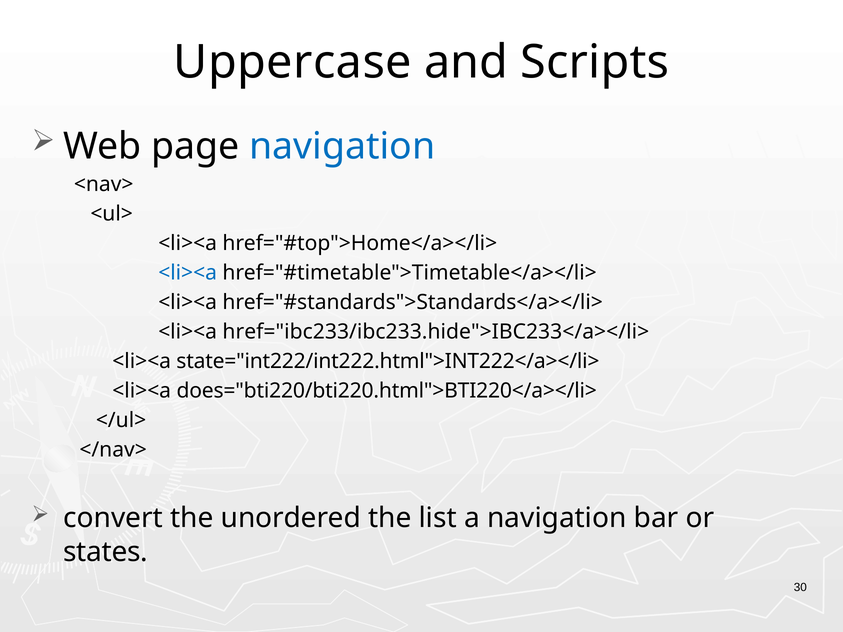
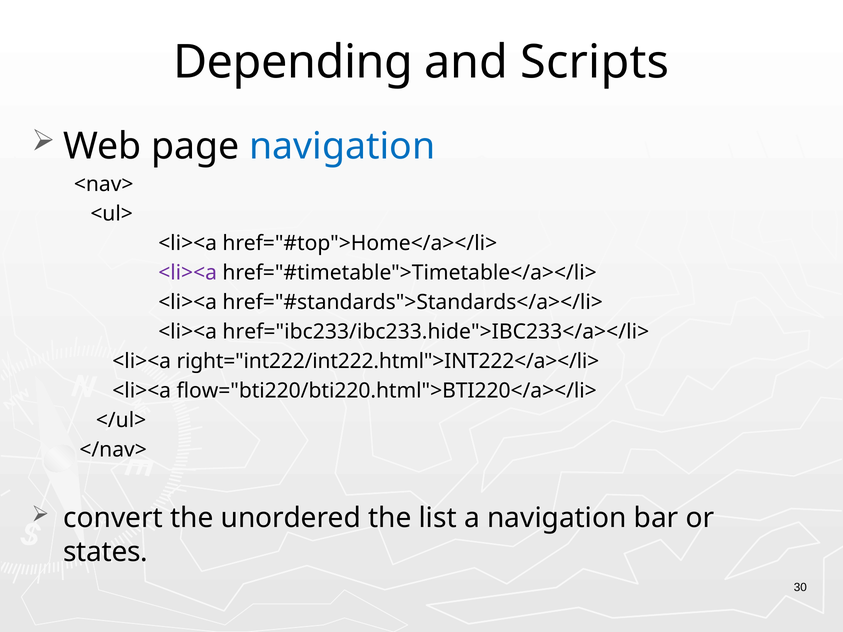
Uppercase: Uppercase -> Depending (293, 62)
<li><a colour: blue -> purple (188, 273)
state="int222/int222.html">INT222</a></li>: state="int222/int222.html">INT222</a></li> -> right="int222/int222.html">INT222</a></li> (388, 362)
does="bti220/bti220.html">BTI220</a></li>: does="bti220/bti220.html">BTI220</a></li> -> flow="bti220/bti220.html">BTI220</a></li> (387, 391)
